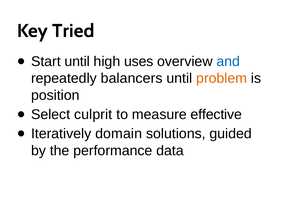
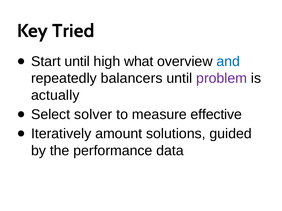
uses: uses -> what (139, 62)
problem colour: orange -> purple (222, 79)
position: position -> actually (55, 95)
culprit: culprit -> solver (93, 115)
domain: domain -> amount (119, 134)
